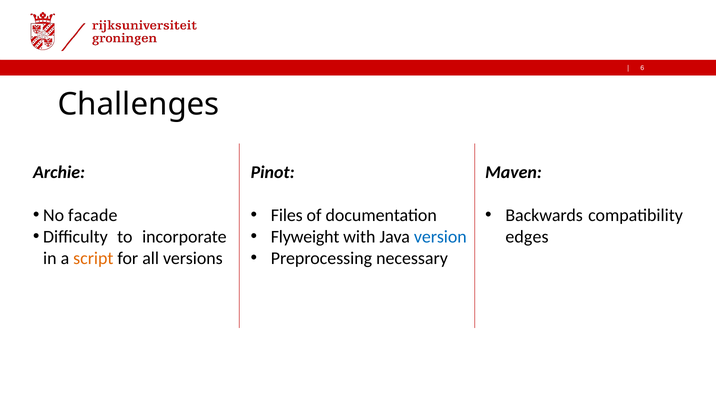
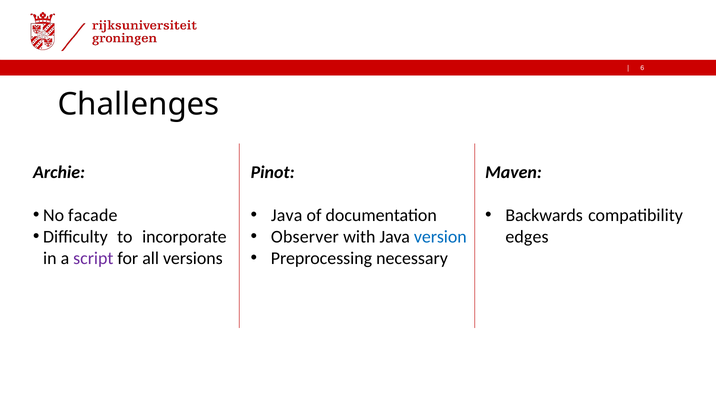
Files: Files -> Java (287, 215)
Flyweight: Flyweight -> Observer (305, 237)
script colour: orange -> purple (93, 258)
